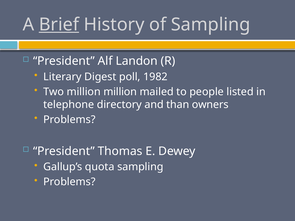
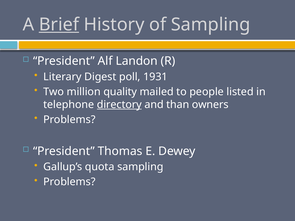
1982: 1982 -> 1931 (155, 77)
million million: million -> quality (120, 92)
directory underline: none -> present (119, 105)
